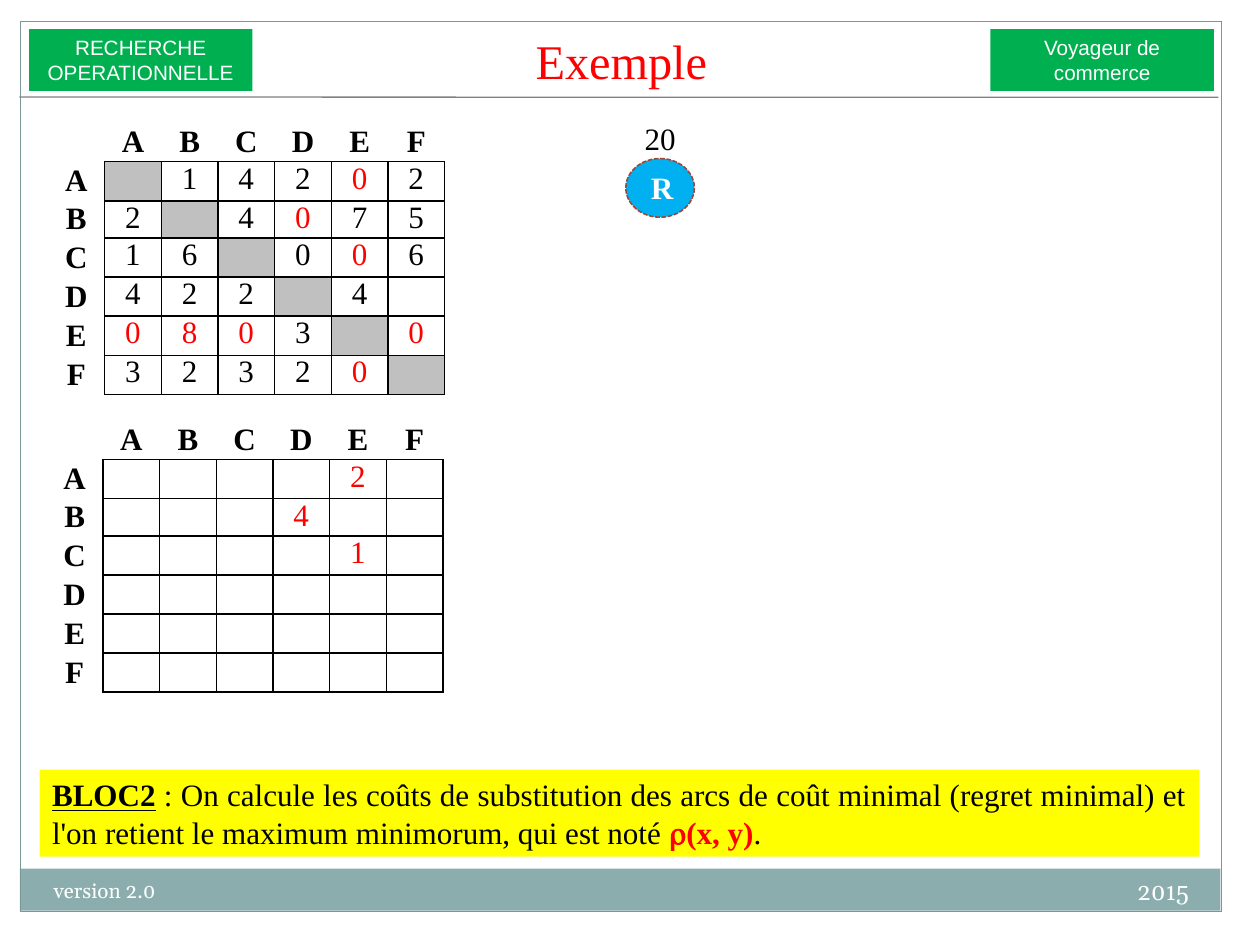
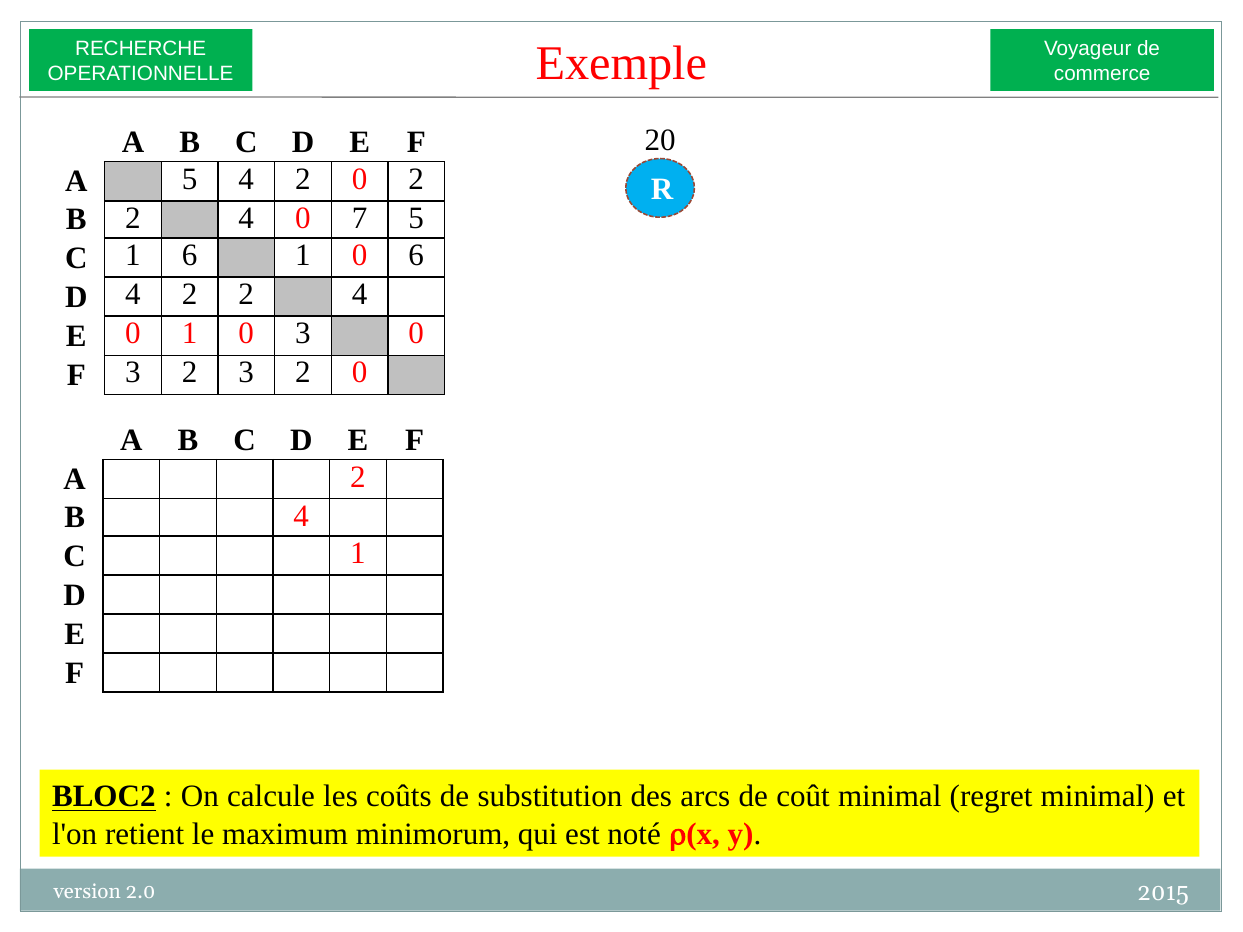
A 1: 1 -> 5 (190, 179)
6 0: 0 -> 1 (303, 256)
0 8: 8 -> 1 (190, 334)
